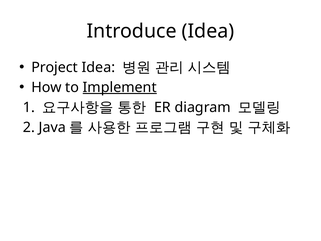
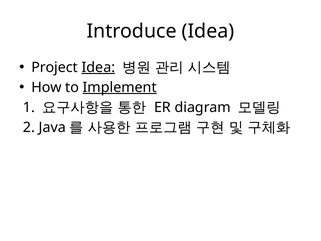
Idea underline: none -> present (98, 67)
